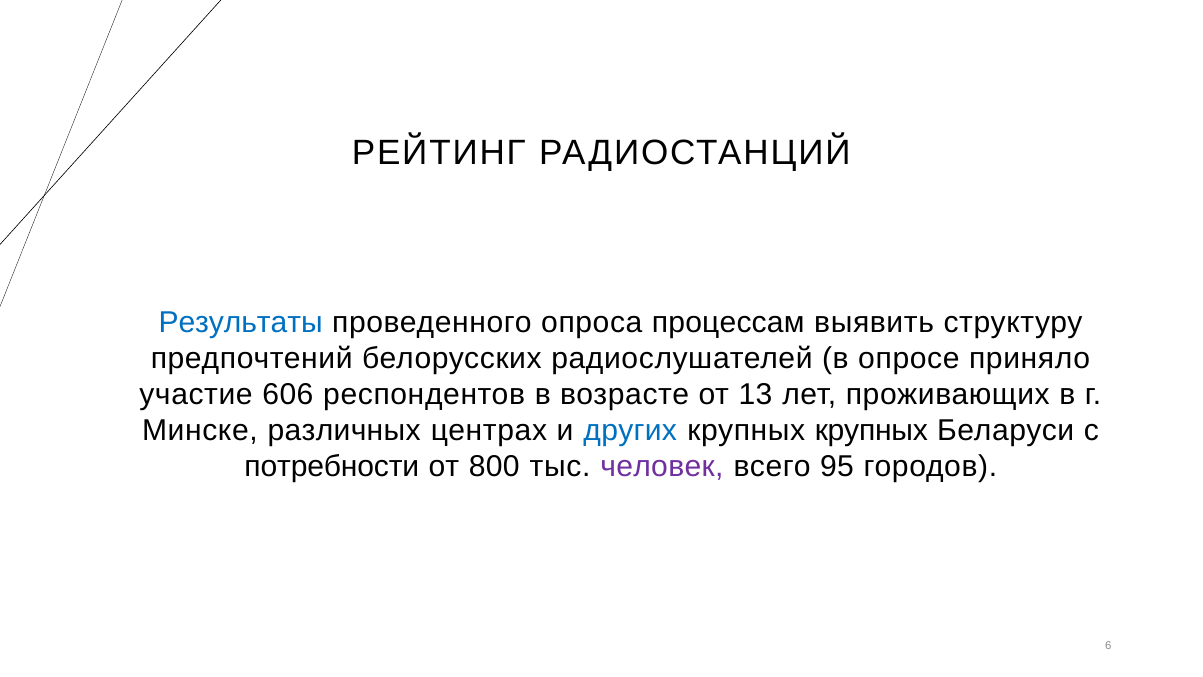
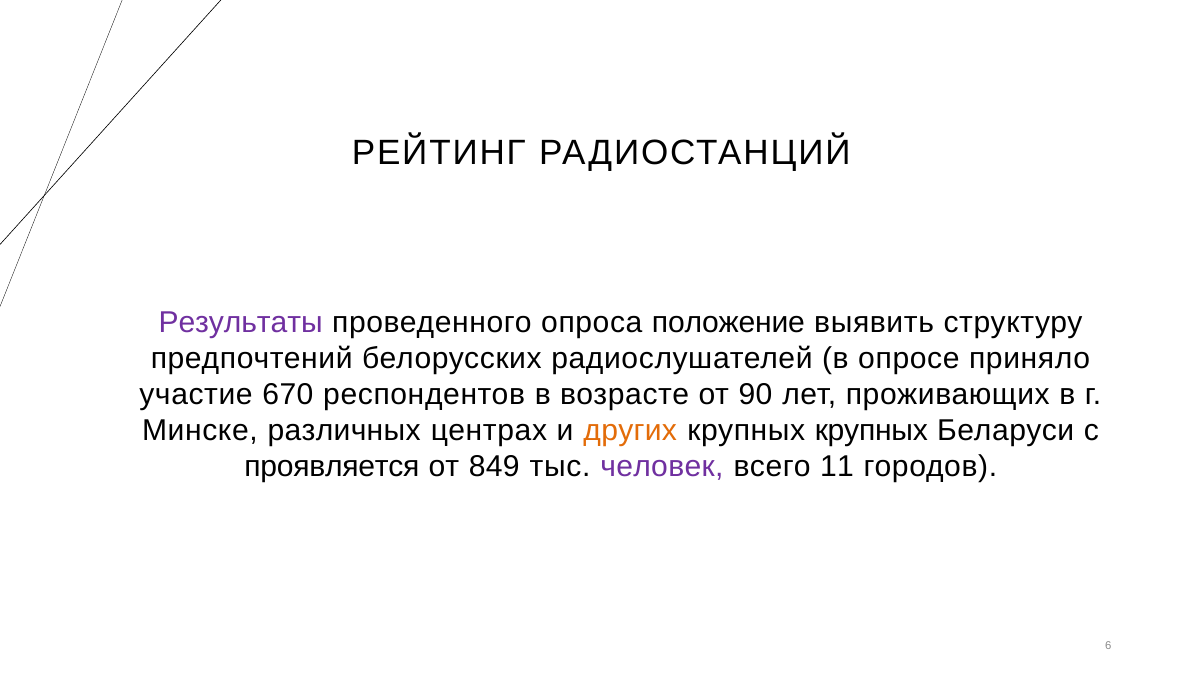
Результаты colour: blue -> purple (241, 322)
процессам: процессам -> положение (728, 322)
606: 606 -> 670 (288, 394)
13: 13 -> 90 (756, 394)
других colour: blue -> orange (630, 431)
потребности: потребности -> проявляется (332, 467)
800: 800 -> 849 (494, 467)
95: 95 -> 11 (837, 467)
